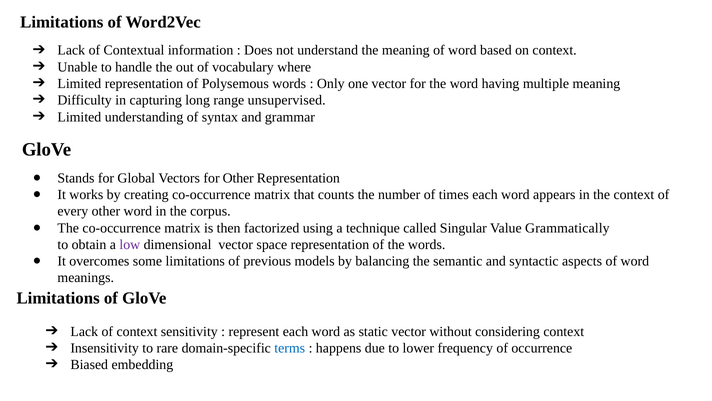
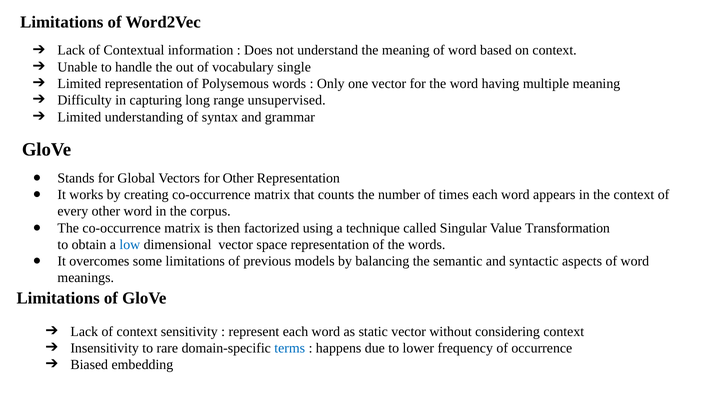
where: where -> single (294, 67)
Grammatically: Grammatically -> Transformation (568, 228)
low colour: purple -> blue (130, 244)
